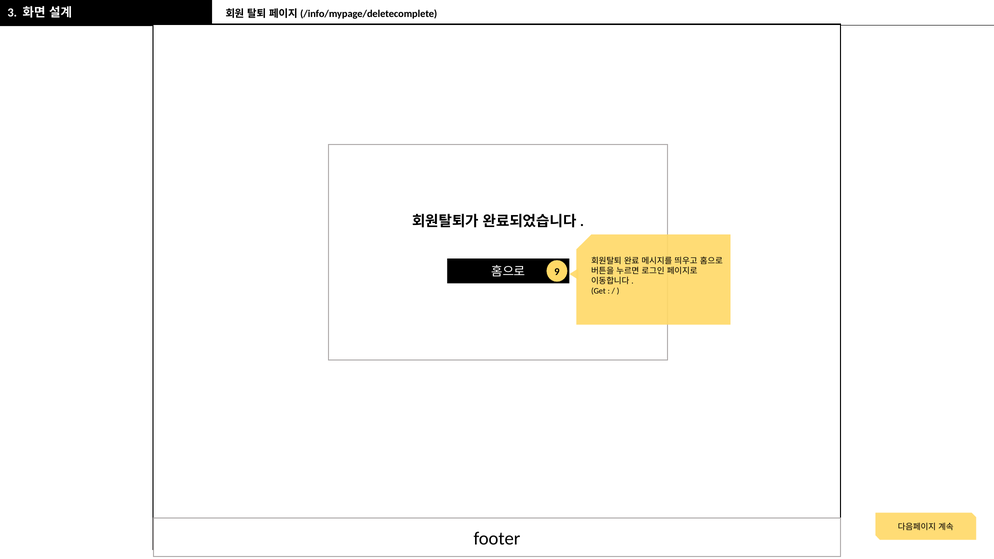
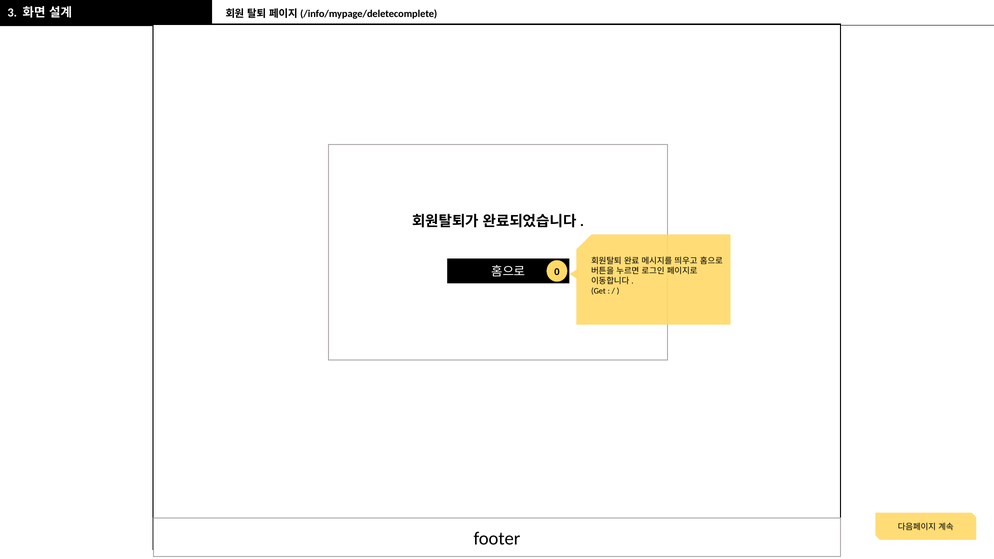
9: 9 -> 0 (557, 272)
